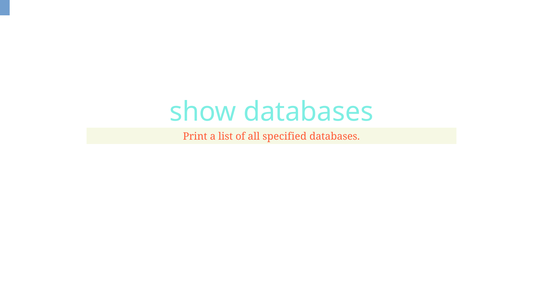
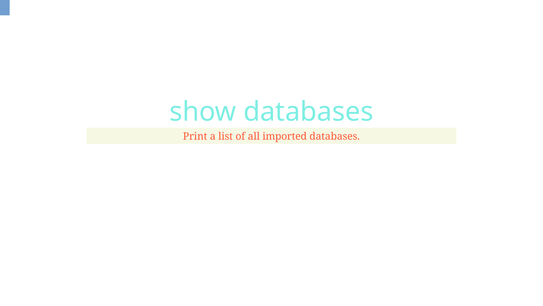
specified: specified -> imported (285, 136)
